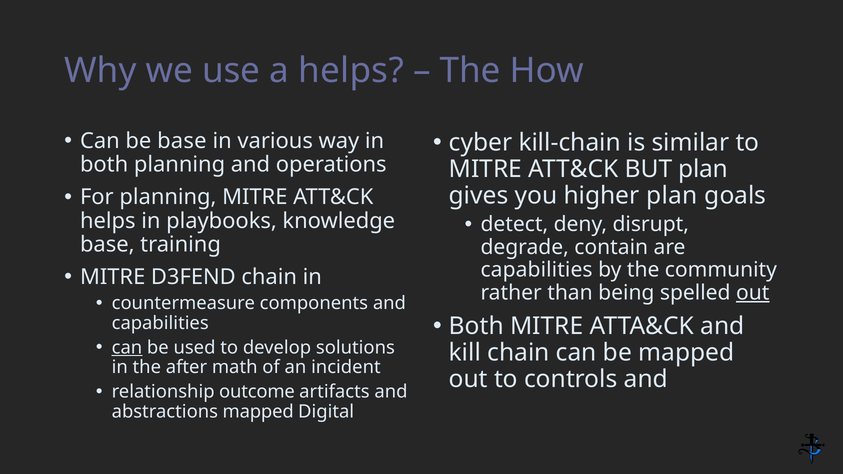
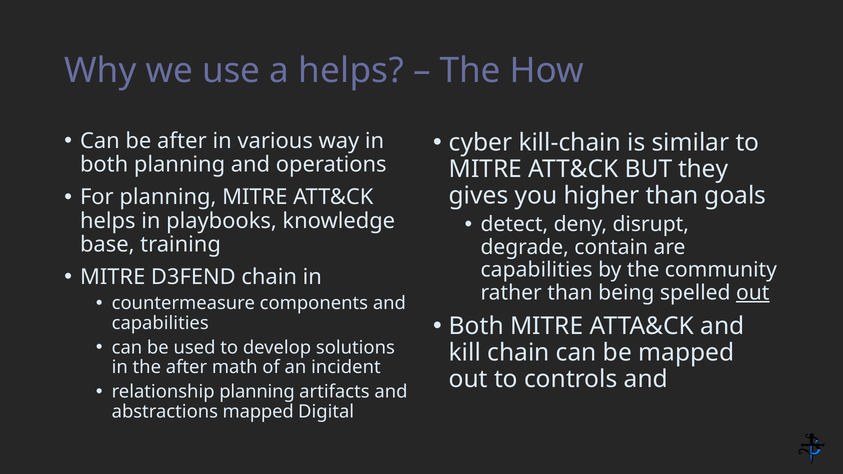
be base: base -> after (182, 141)
BUT plan: plan -> they (703, 169)
higher plan: plan -> than (672, 195)
can underline: present -> none (127, 348)
relationship outcome: outcome -> planning (257, 392)
